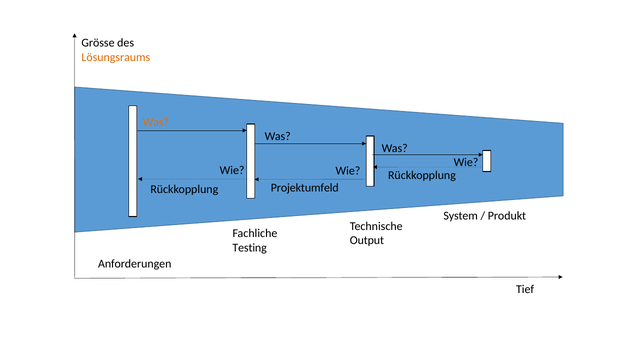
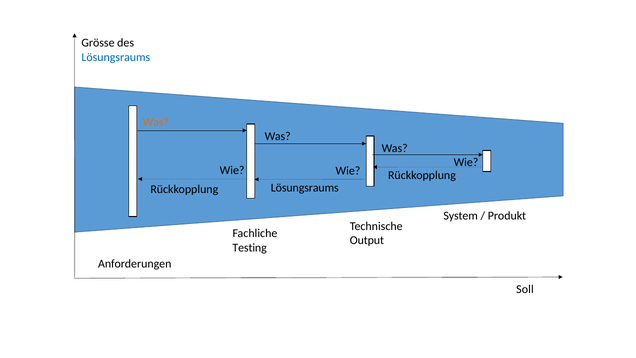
Lösungsraums colour: orange -> blue (116, 57)
Rückkopplung Projektumfeld: Projektumfeld -> Lösungsraums (305, 188)
Tief: Tief -> Soll (525, 289)
